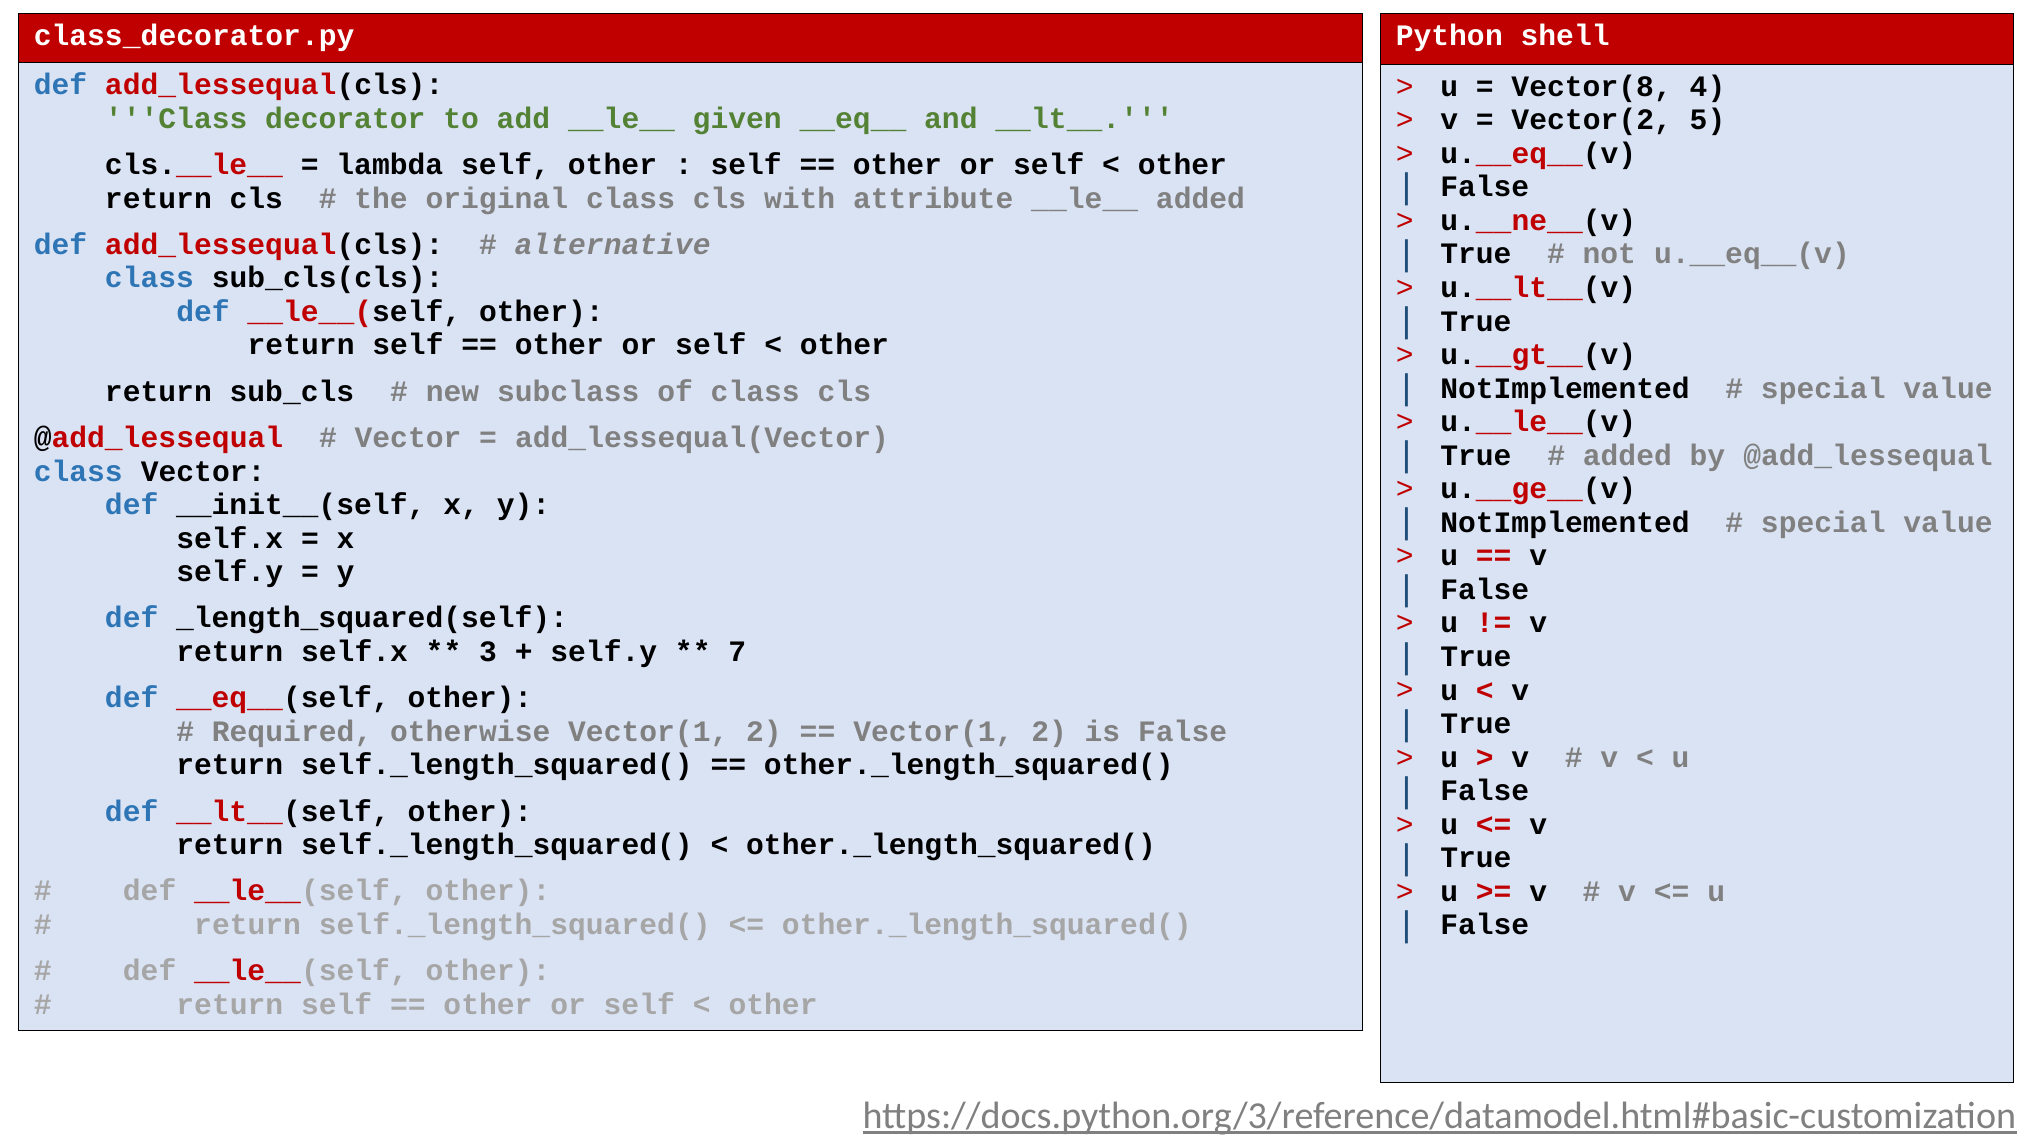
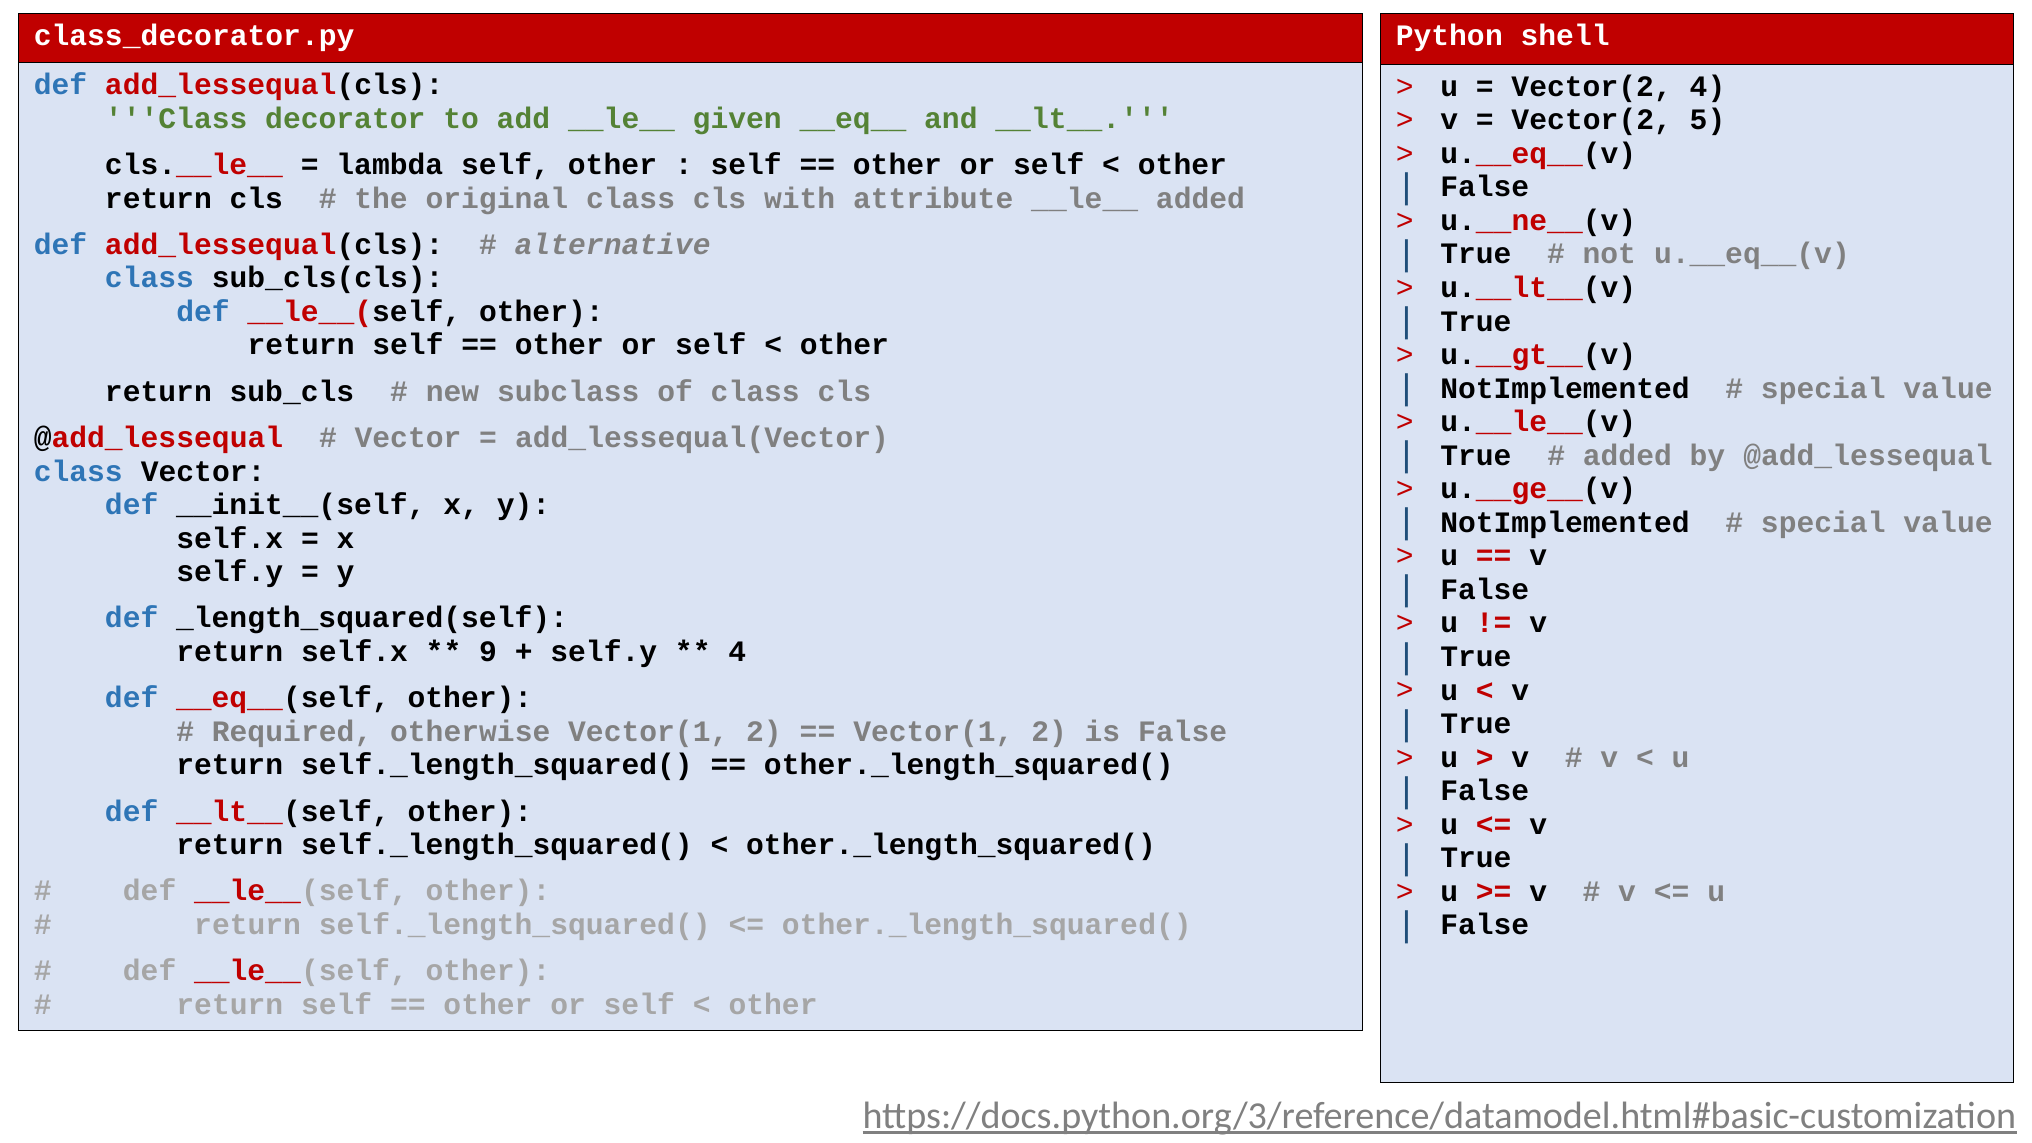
Vector(8: Vector(8 -> Vector(2 (1592, 87)
3: 3 -> 9 (488, 652)
7: 7 -> 4 (737, 652)
